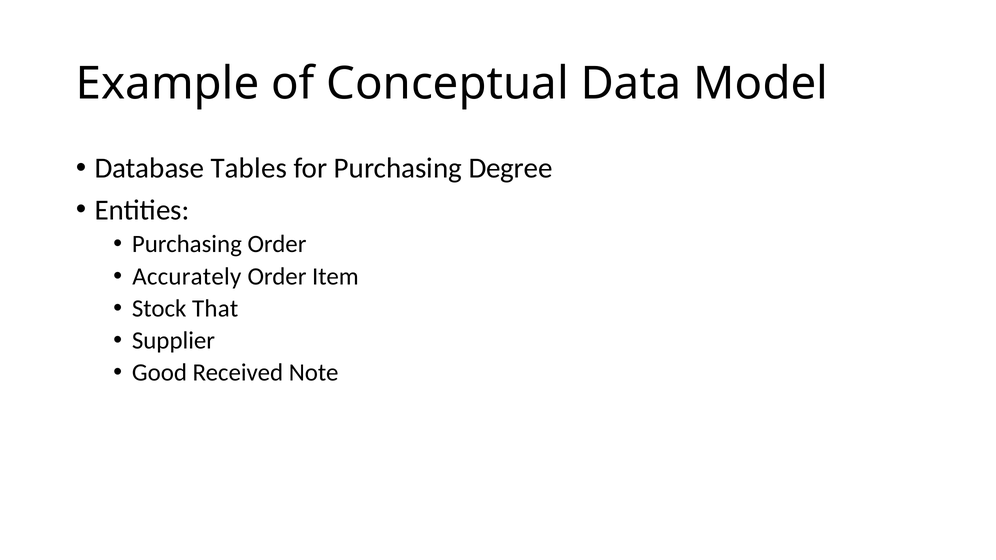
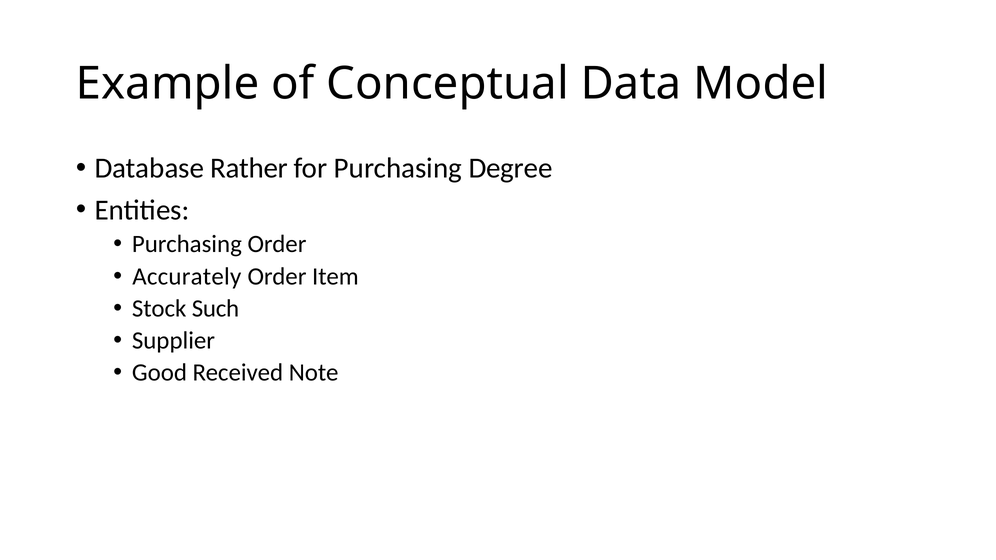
Tables: Tables -> Rather (249, 168)
That: That -> Such (215, 308)
